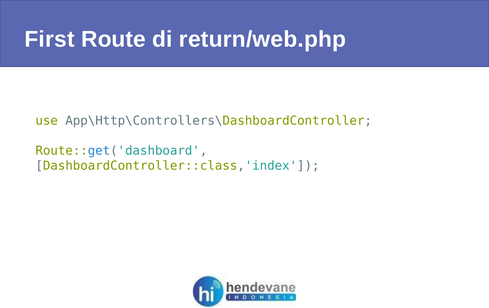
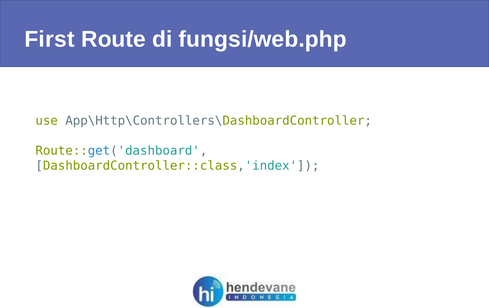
return/web.php: return/web.php -> fungsi/web.php (263, 39)
